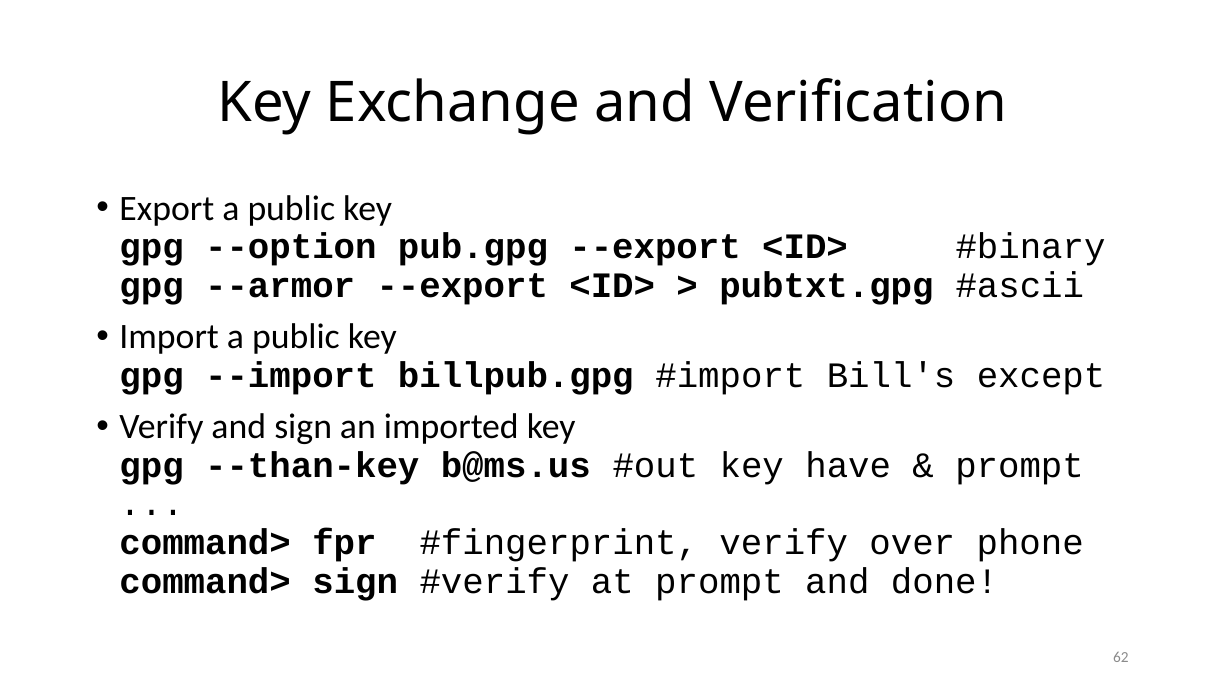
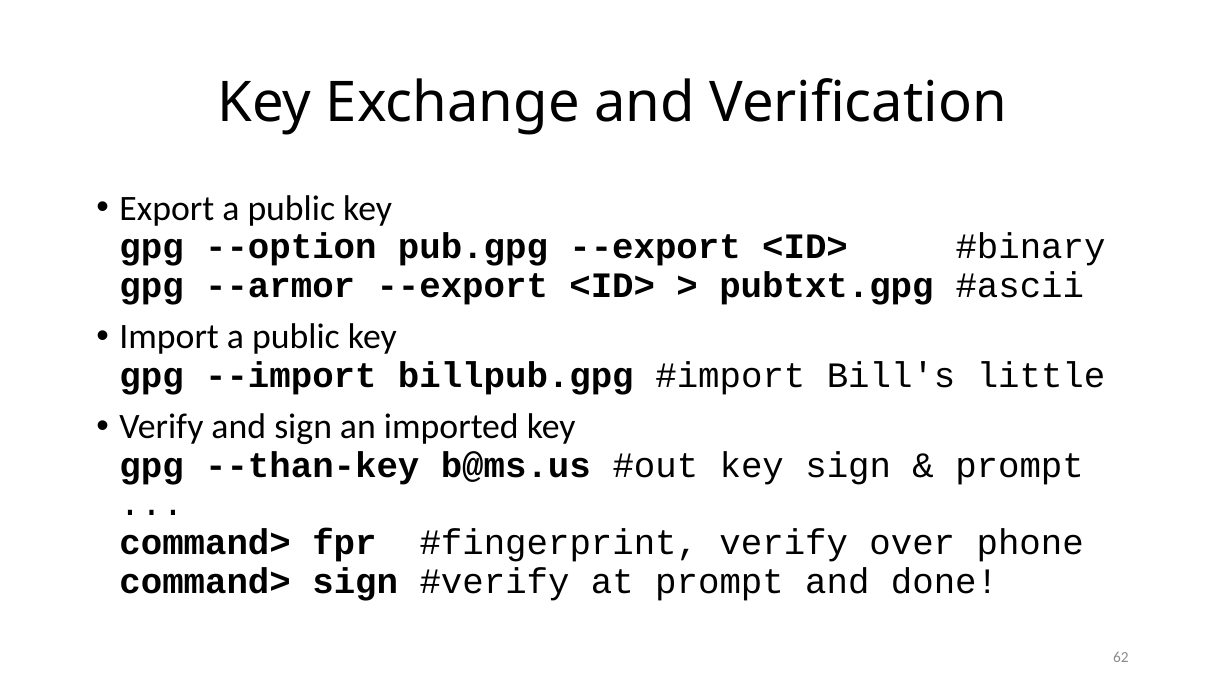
except: except -> little (1041, 376)
key have: have -> sign (848, 466)
